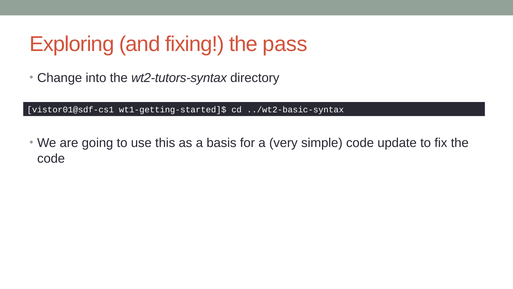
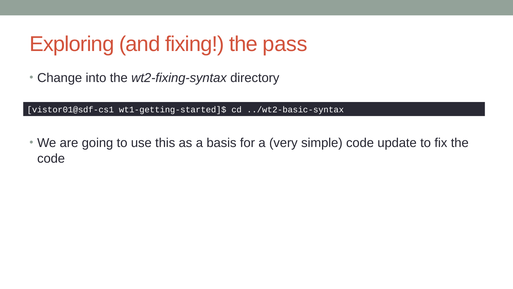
wt2-tutors-syntax: wt2-tutors-syntax -> wt2-fixing-syntax (179, 78)
